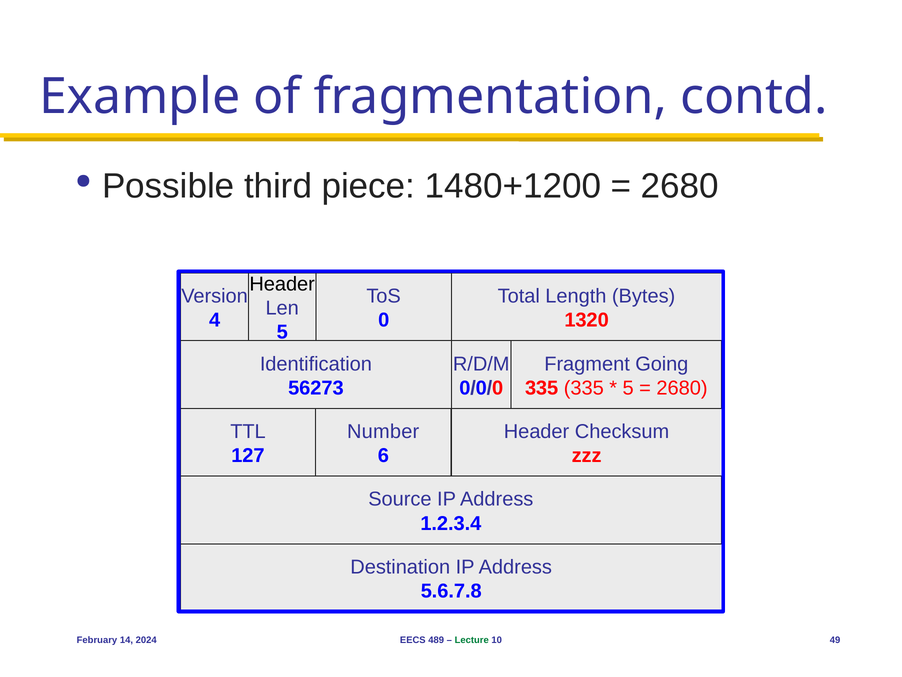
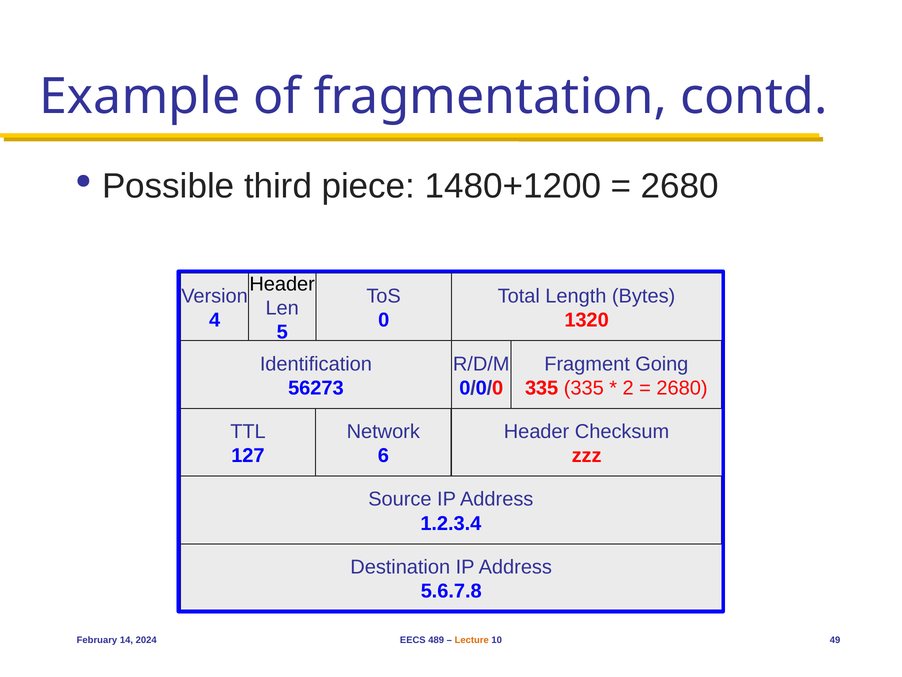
5: 5 -> 2 (628, 388)
Number: Number -> Network (383, 431)
Lecture colour: green -> orange (472, 640)
